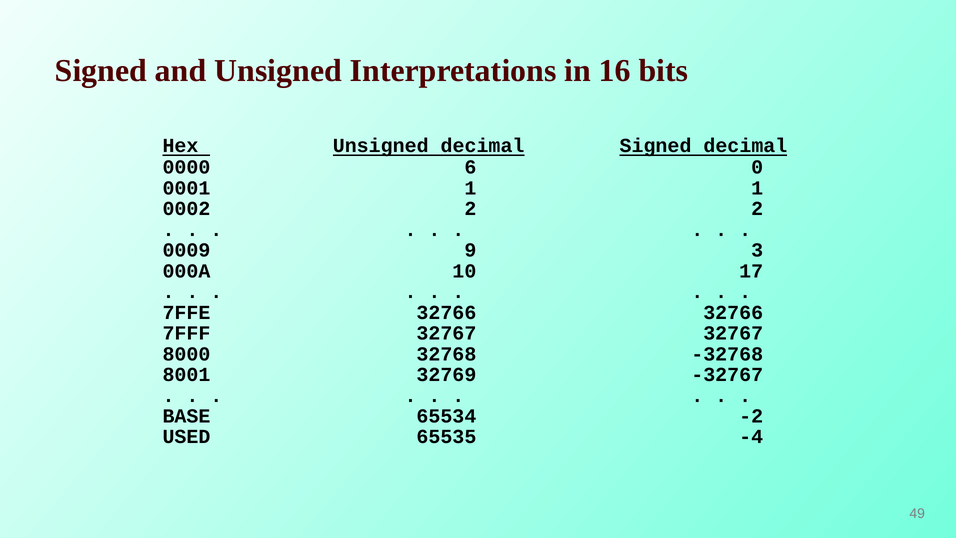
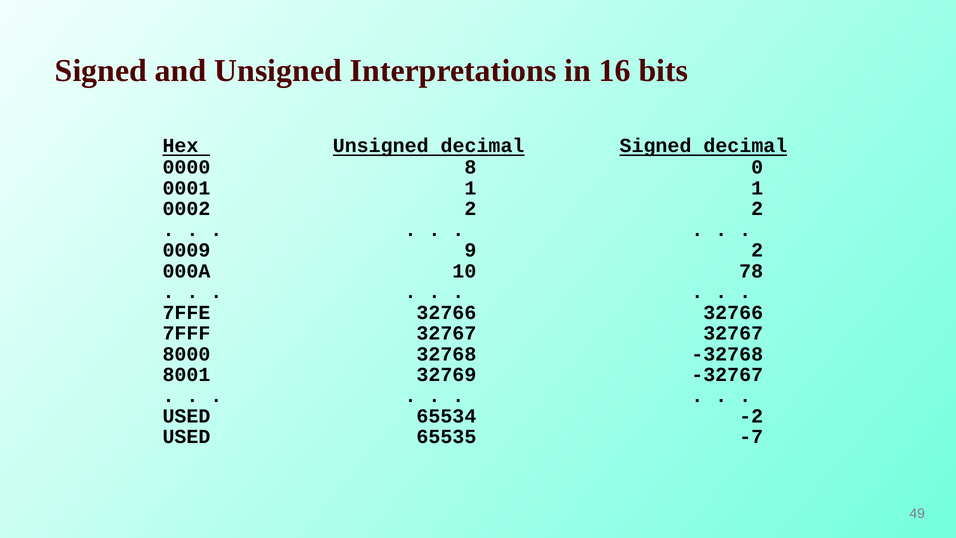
6: 6 -> 8 (470, 167)
9 3: 3 -> 2 (757, 250)
17: 17 -> 78 (751, 271)
BASE: BASE -> USED (186, 416)
-4: -4 -> -7 (751, 437)
